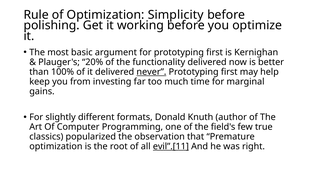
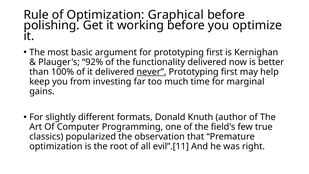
Simplicity: Simplicity -> Graphical (176, 15)
20%: 20% -> 92% (93, 62)
evil”.[11 underline: present -> none (171, 146)
